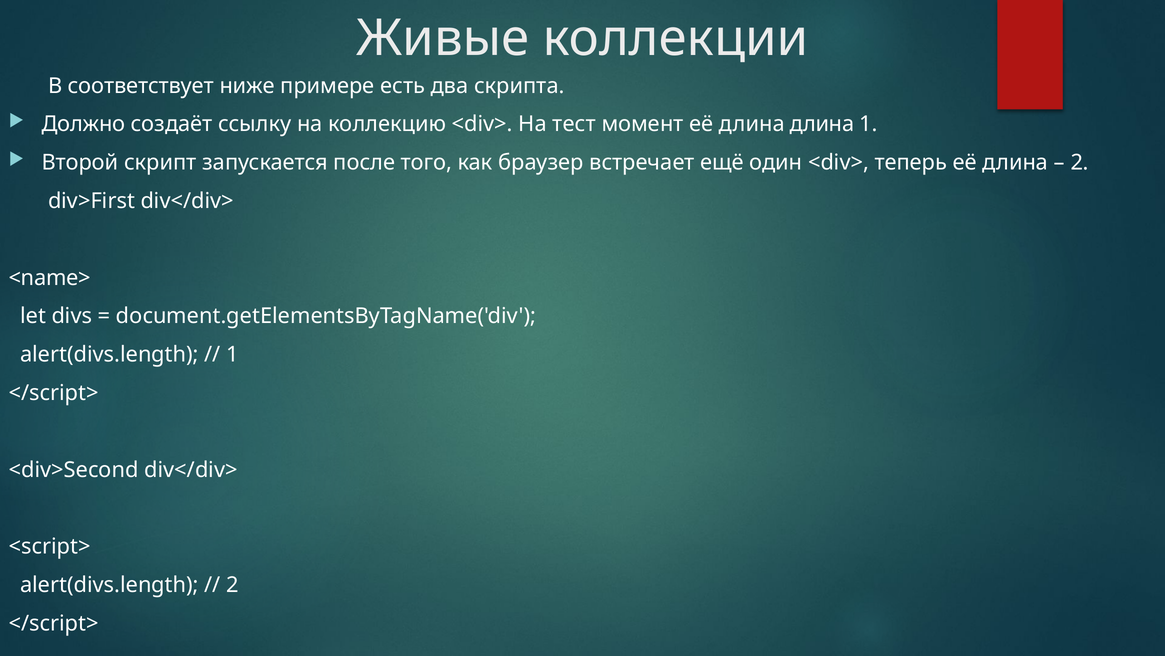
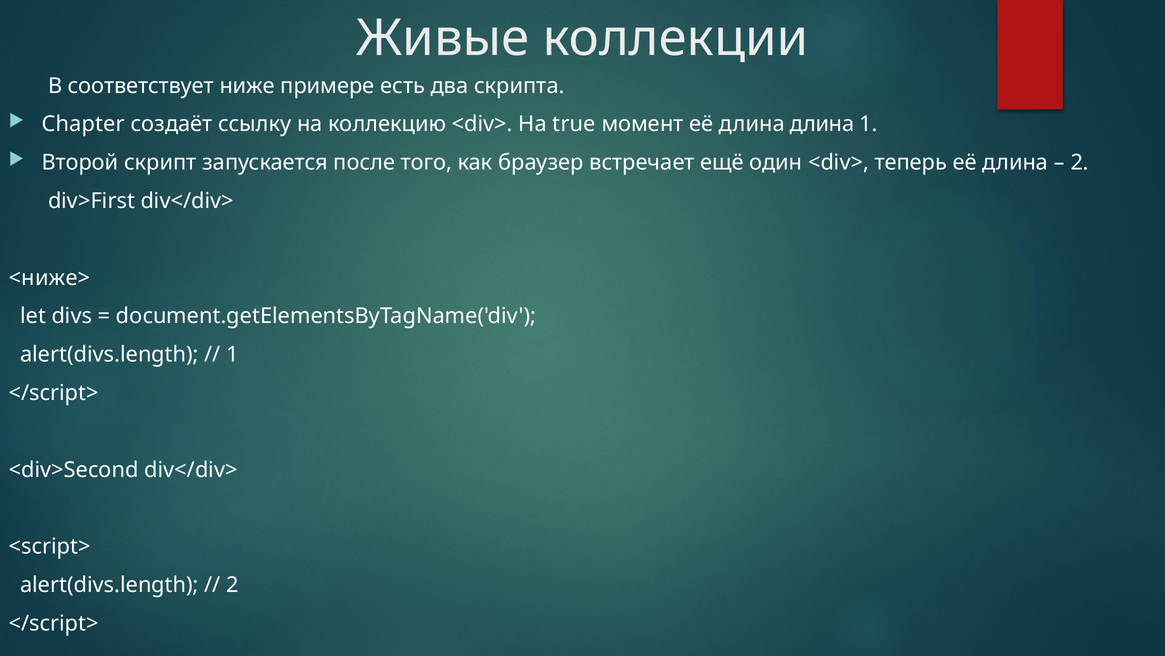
Должно: Должно -> Chapter (83, 124)
тест: тест -> true (574, 124)
<name>: <name> -> <ниже> (50, 278)
